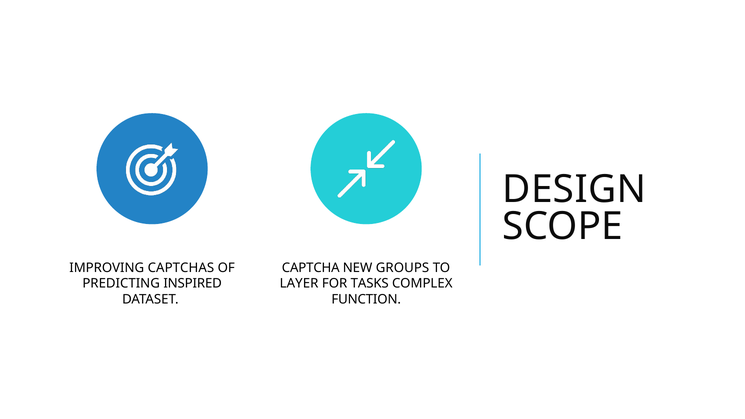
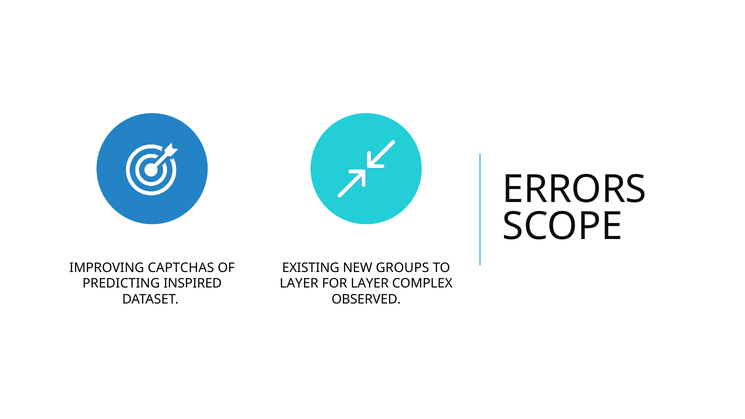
DESIGN: DESIGN -> ERRORS (575, 189)
CAPTCHA: CAPTCHA -> EXISTING (311, 268)
FOR TASKS: TASKS -> LAYER (370, 284)
FUNCTION: FUNCTION -> OBSERVED (366, 299)
